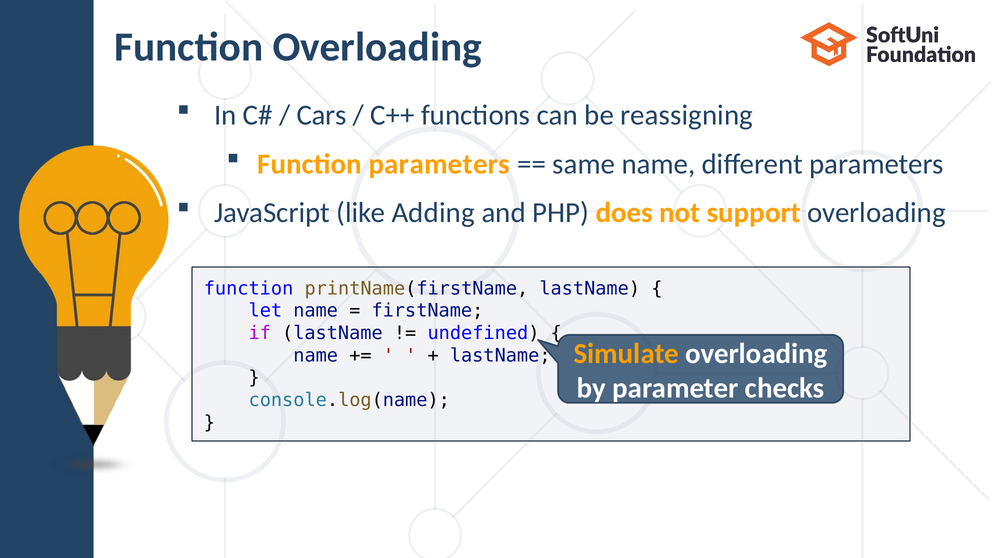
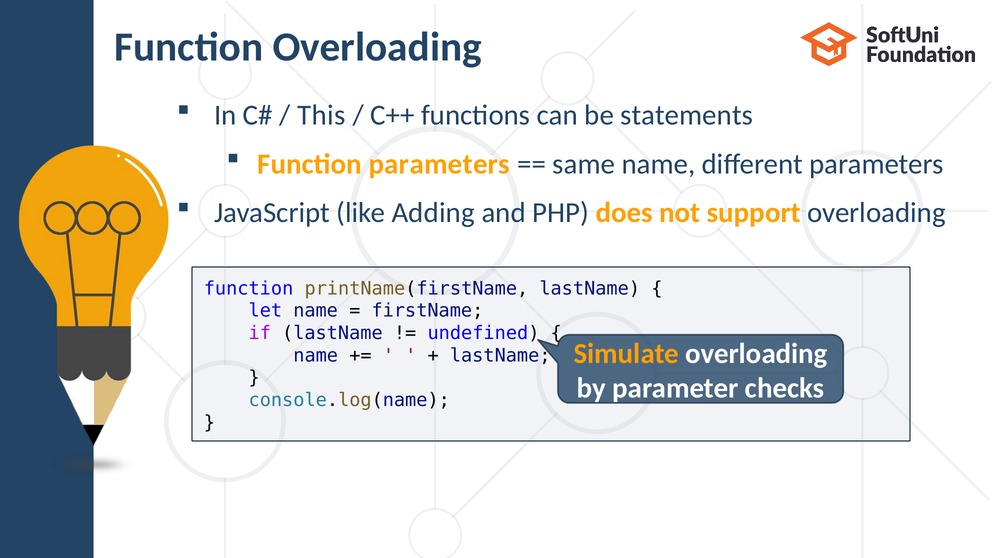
Cars: Cars -> This (321, 115)
reassigning: reassigning -> statements (687, 115)
